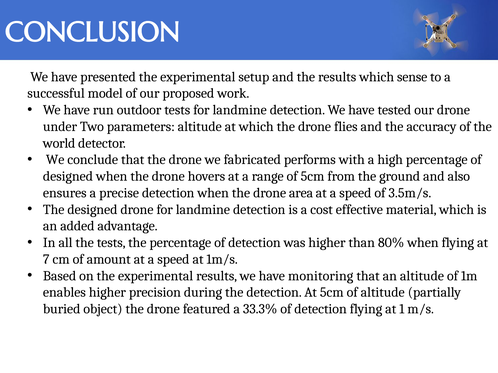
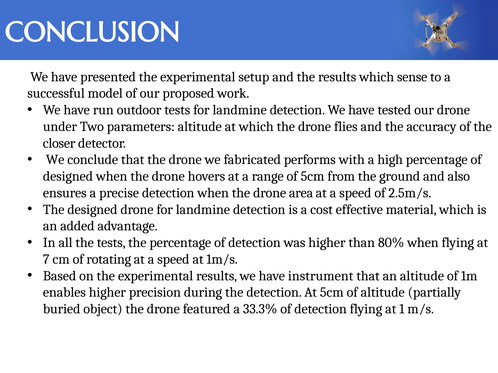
world: world -> closer (59, 143)
3.5m/s: 3.5m/s -> 2.5m/s (410, 193)
amount: amount -> rotating (109, 260)
monitoring: monitoring -> instrument (321, 276)
